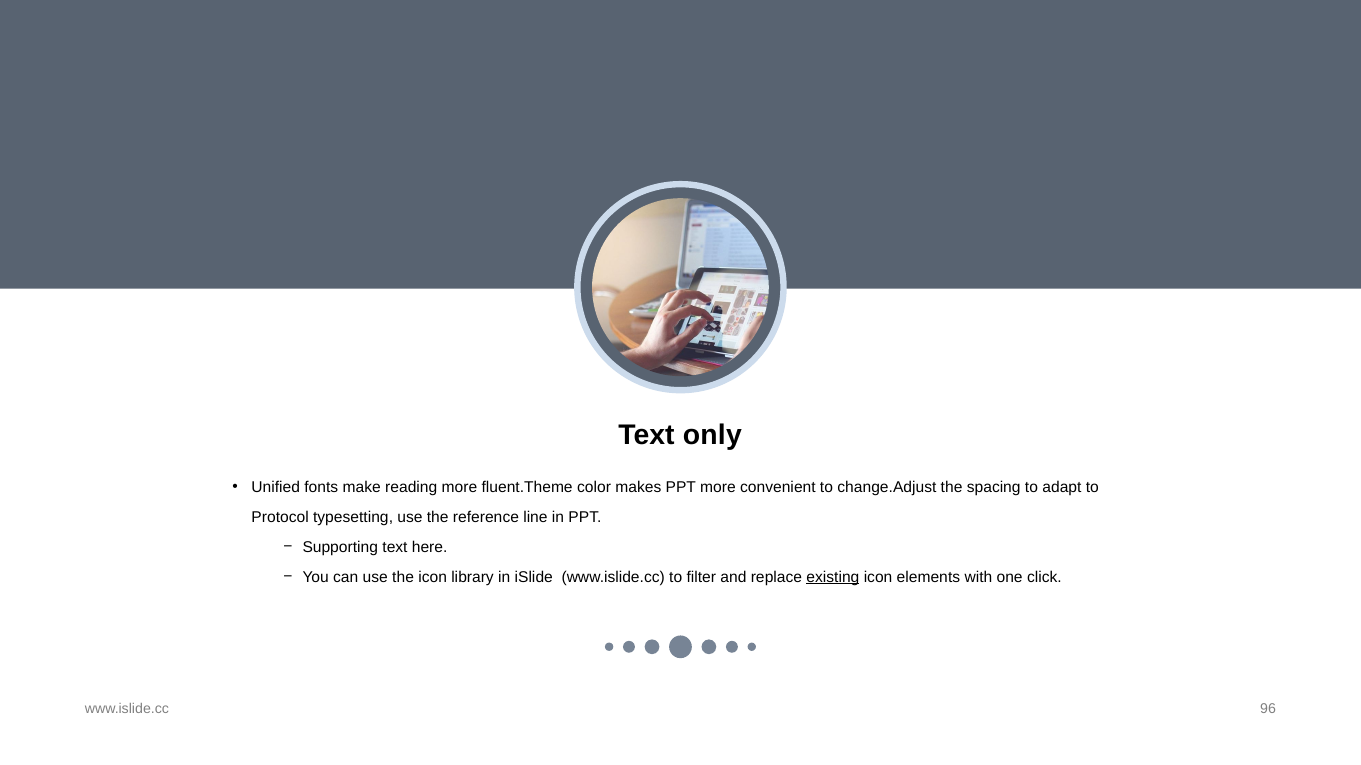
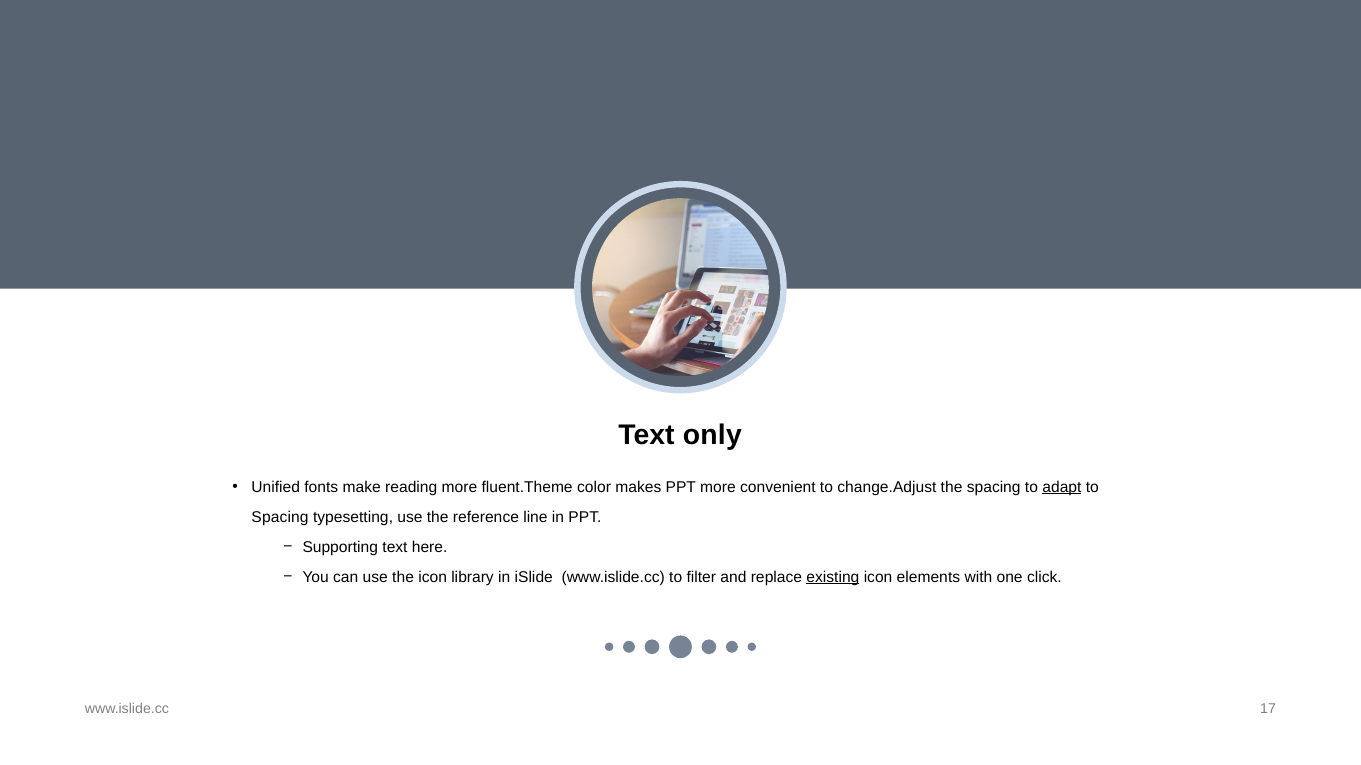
adapt underline: none -> present (1062, 487)
Protocol: Protocol -> Spacing (280, 517)
96: 96 -> 17 (1268, 709)
